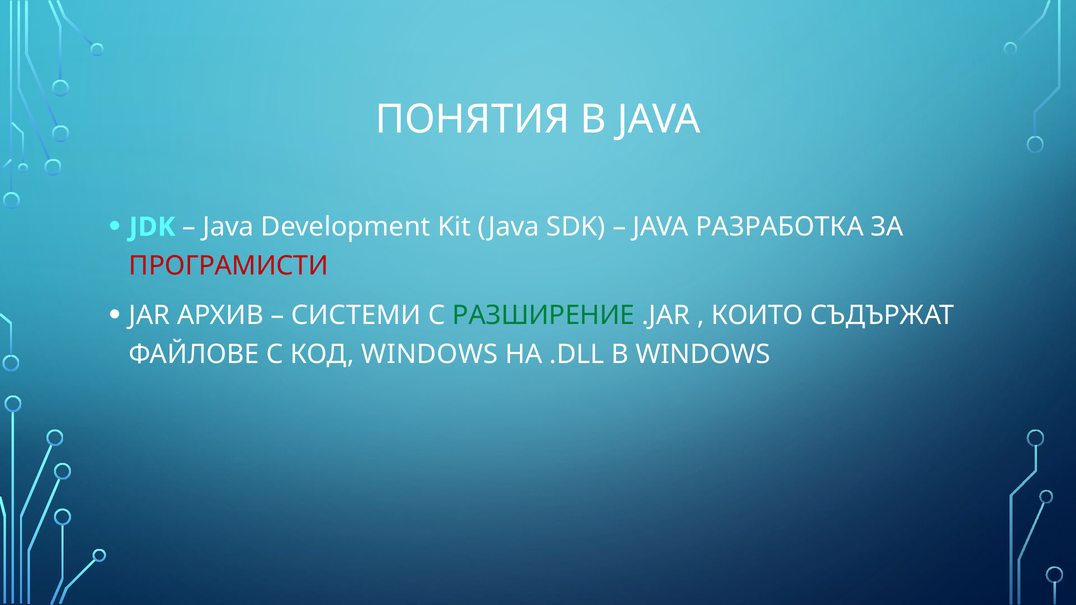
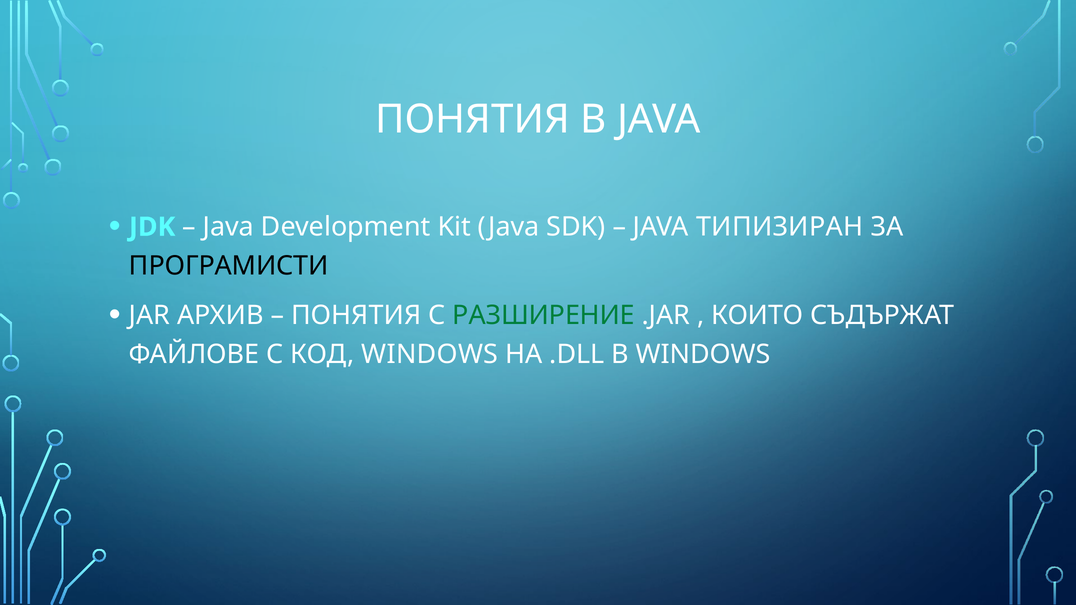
РАЗРАБОТКА: РАЗРАБОТКА -> ТИПИЗИРАН (780, 227)
ПРОГРАМИСТИ colour: red -> black (229, 266)
СИСТЕМИ: СИСТЕМИ -> ПОНЯТИЯ (356, 316)
